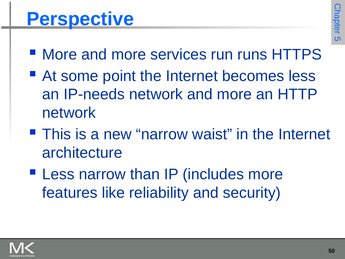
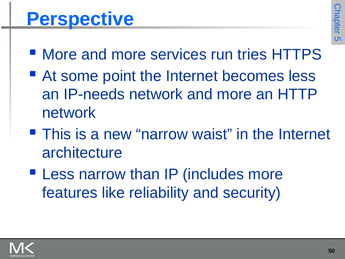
runs: runs -> tries (252, 54)
